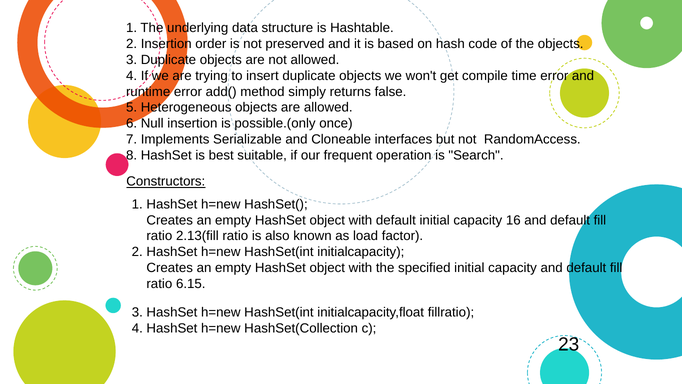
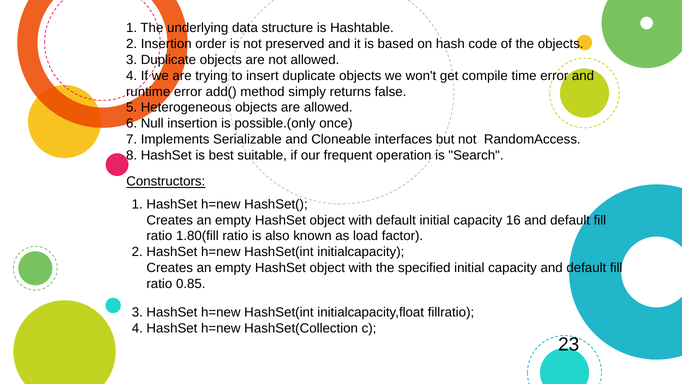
2.13(fill: 2.13(fill -> 1.80(fill (197, 236)
6.15: 6.15 -> 0.85 (191, 284)
